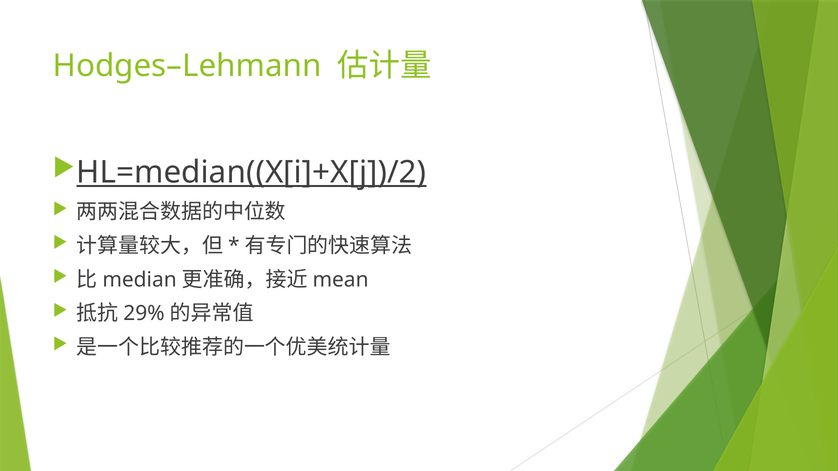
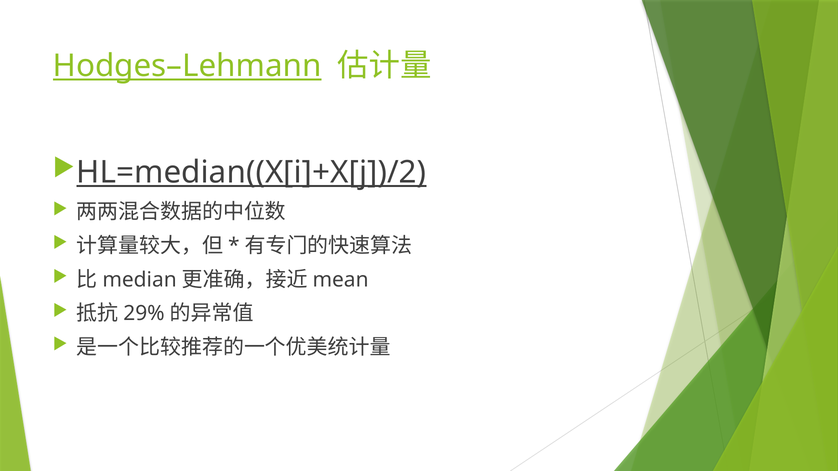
Hodges–Lehmann underline: none -> present (187, 66)
